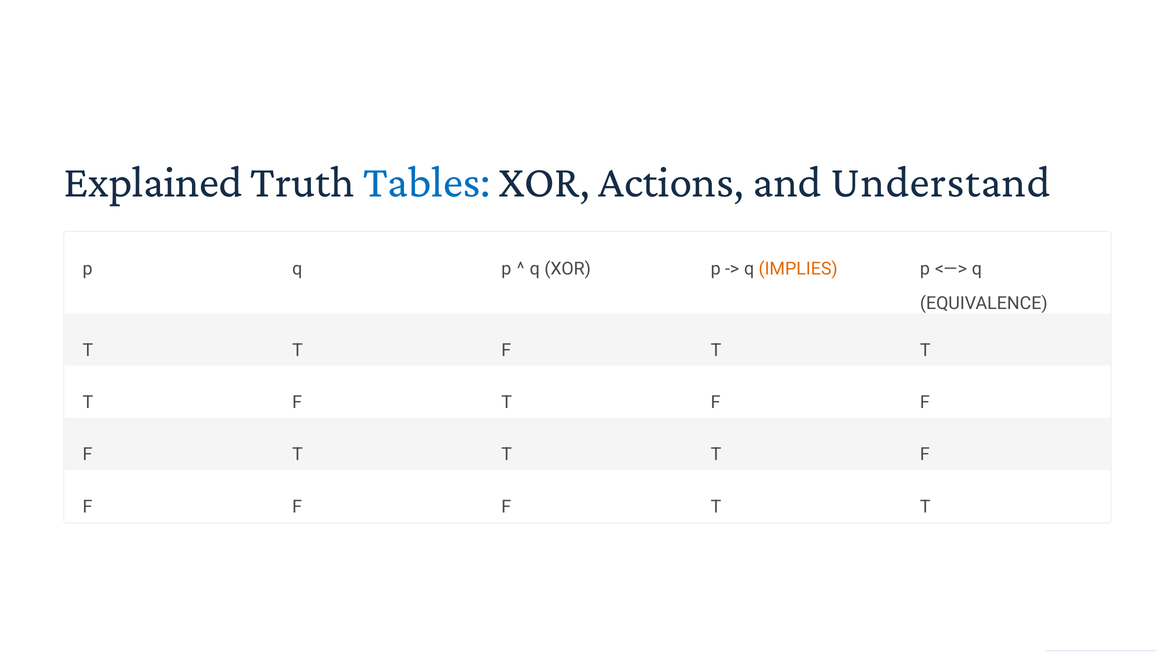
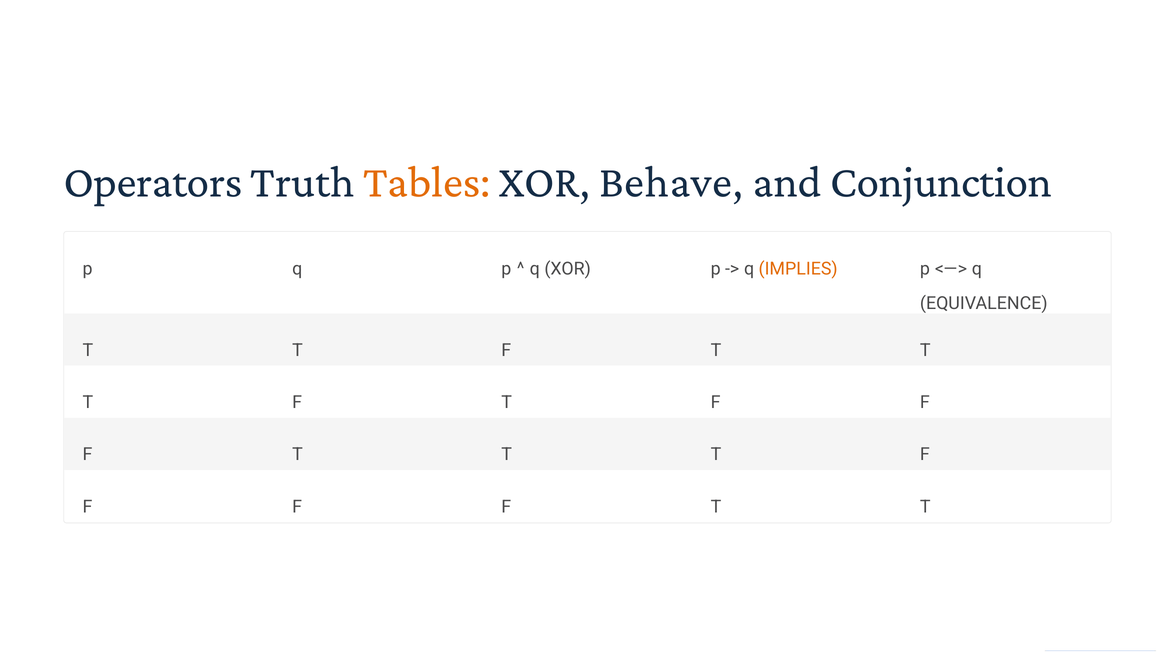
Explained: Explained -> Operators (153, 182)
Tables colour: blue -> orange (427, 182)
Actions: Actions -> Behave (671, 182)
Understand: Understand -> Conjunction (941, 182)
